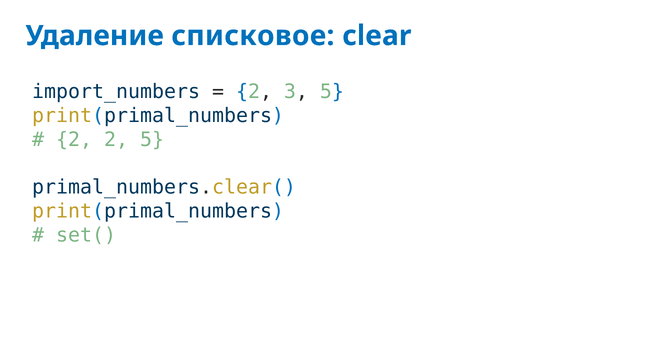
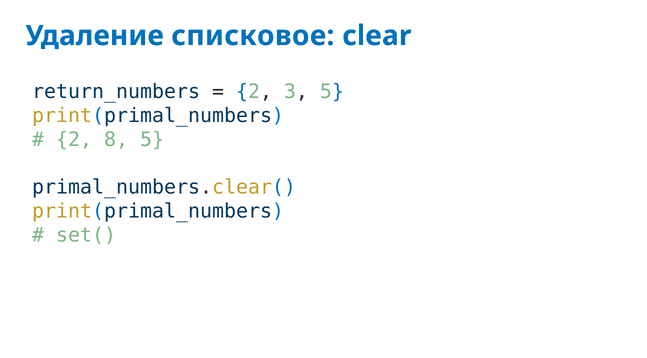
import_numbers: import_numbers -> return_numbers (116, 92)
2 2: 2 -> 8 (116, 140)
